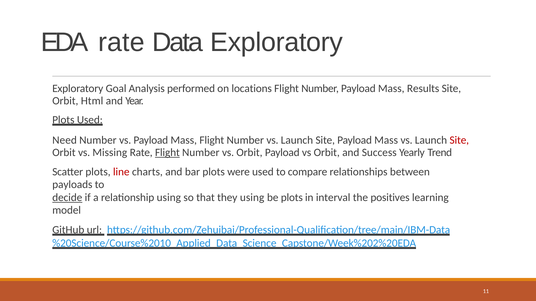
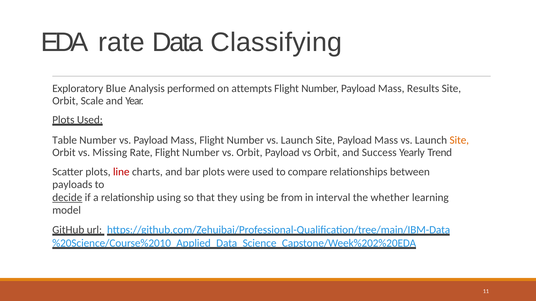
Data Exploratory: Exploratory -> Classifying (276, 42)
Goal: Goal -> Blue (116, 88)
locations: locations -> attempts (252, 88)
Html: Html -> Scale (92, 101)
Need: Need -> Table (65, 140)
Site colour: red -> orange (459, 140)
Flight underline: present -> none (167, 153)
be plots: plots -> from (292, 198)
positives: positives -> whether (390, 198)
